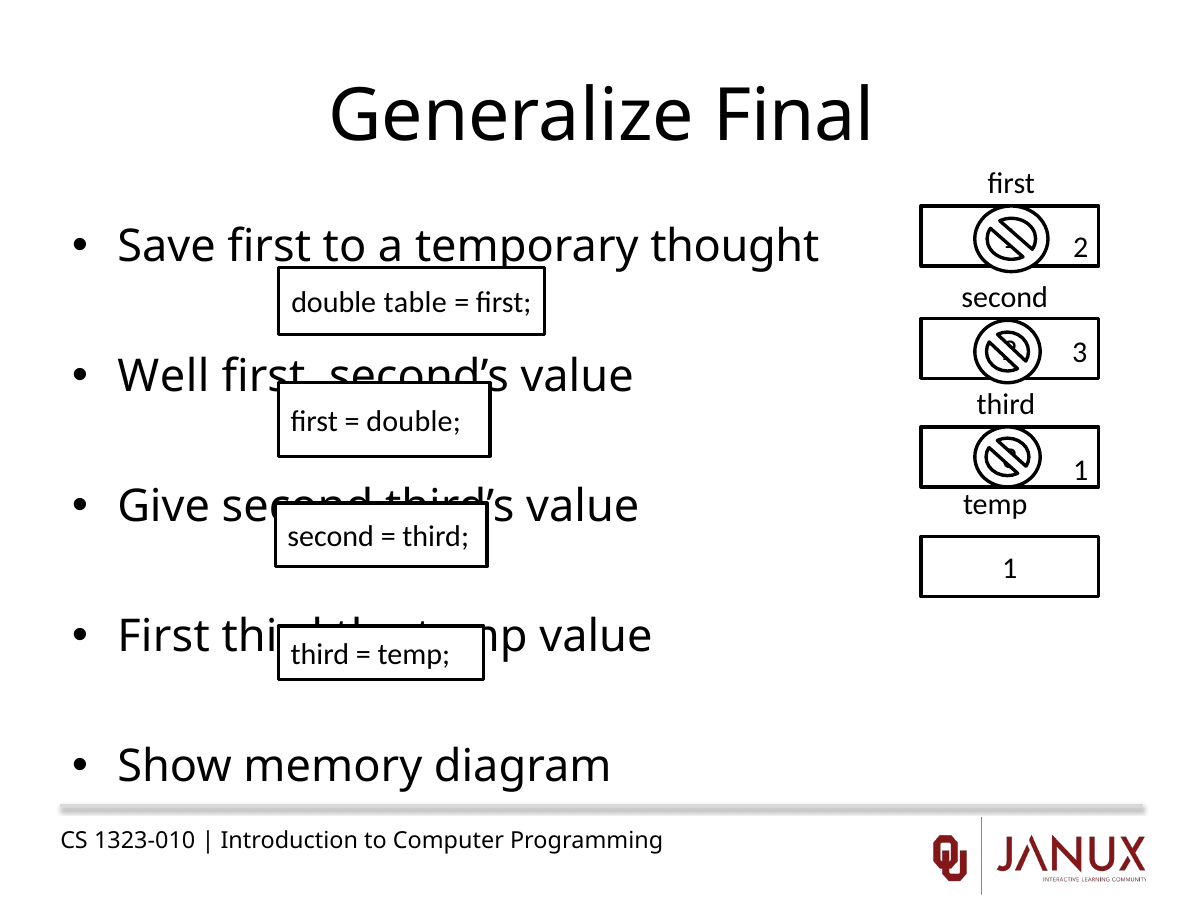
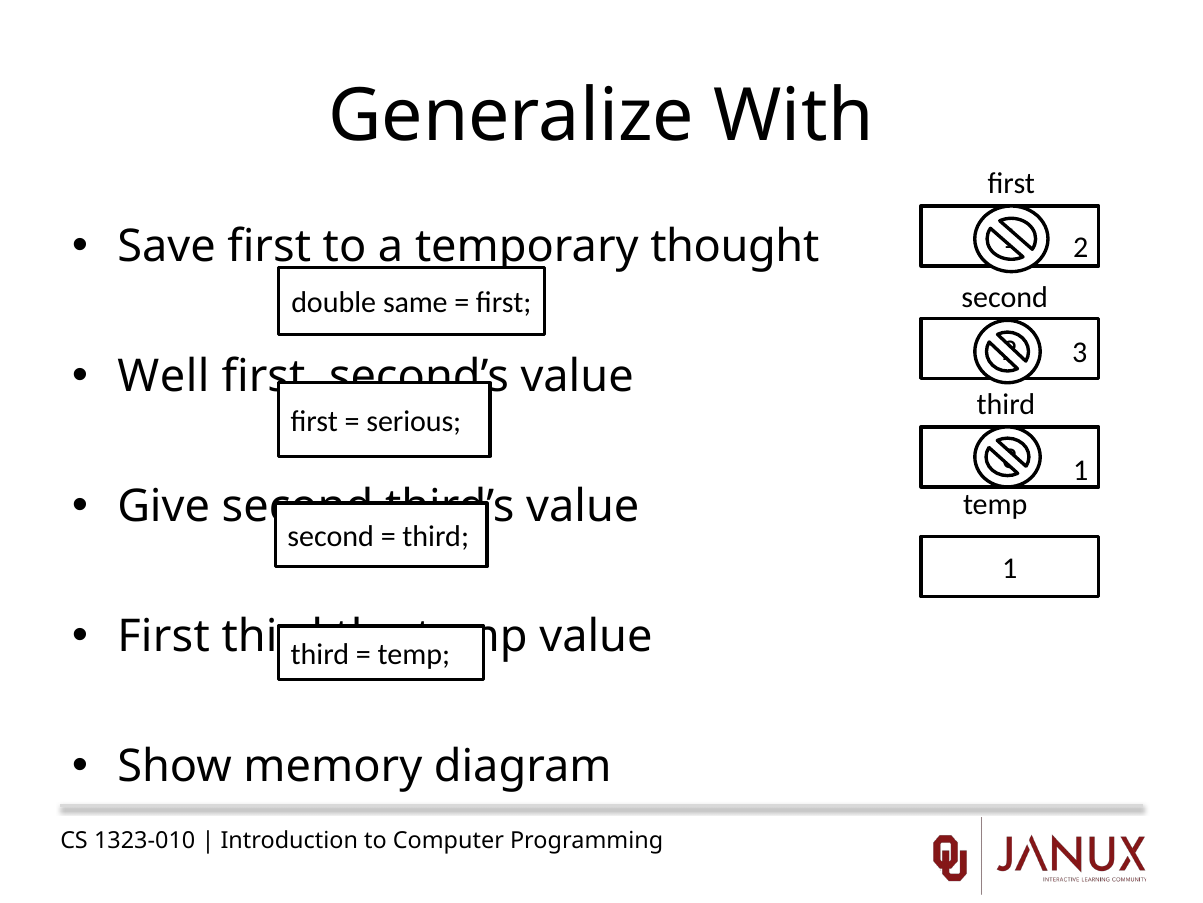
Final: Final -> With (794, 116)
table: table -> same (415, 303)
double: double -> serious (414, 421)
